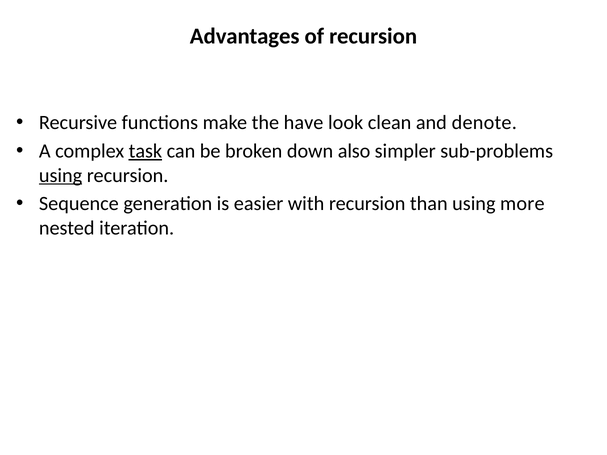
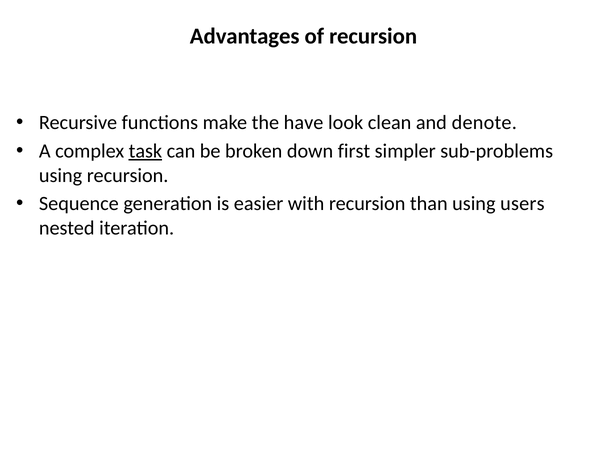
also: also -> first (354, 151)
using underline: present -> none (61, 175)
more: more -> users (522, 204)
